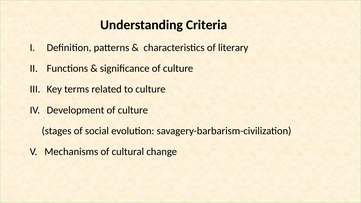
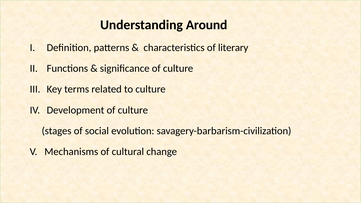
Criteria: Criteria -> Around (207, 25)
